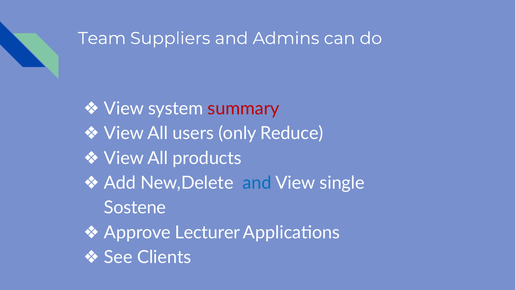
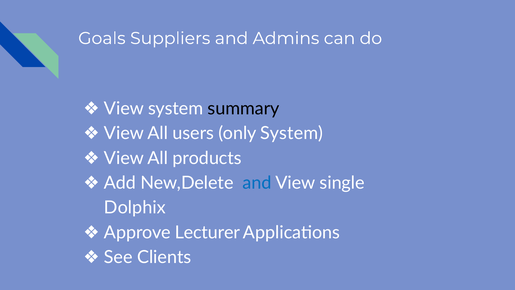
Team: Team -> Goals (102, 38)
summary colour: red -> black (244, 108)
only Reduce: Reduce -> System (292, 133)
Sostene: Sostene -> Dolphix (135, 208)
